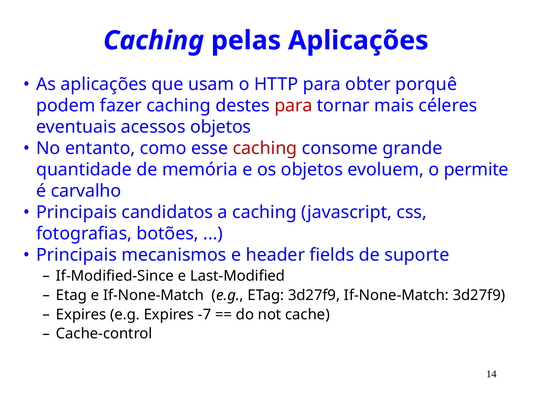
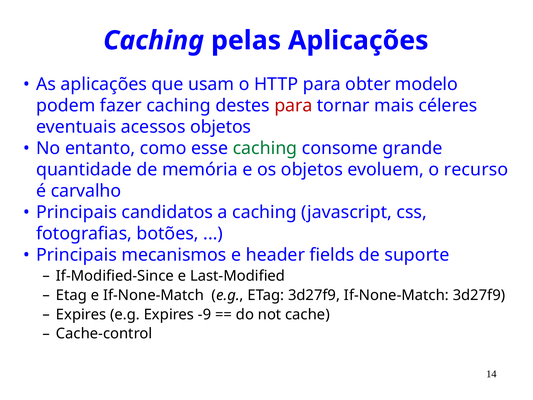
porquê: porquê -> modelo (426, 84)
caching colour: red -> green (265, 148)
permite: permite -> recurso (476, 170)
-7: -7 -> -9 (205, 314)
